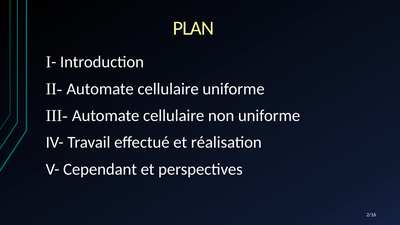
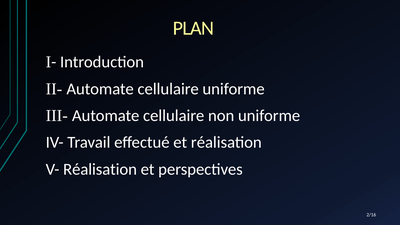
V- Cependant: Cependant -> Réalisation (100, 169)
